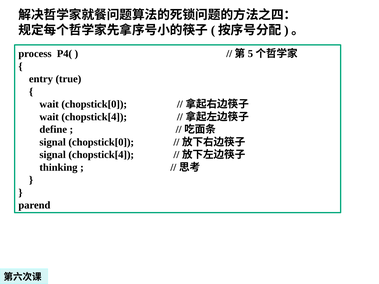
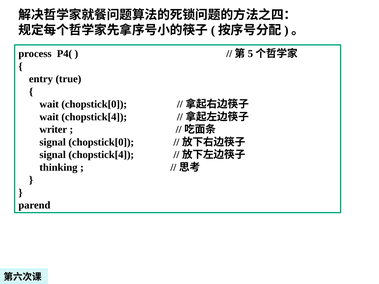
define: define -> writer (53, 130)
